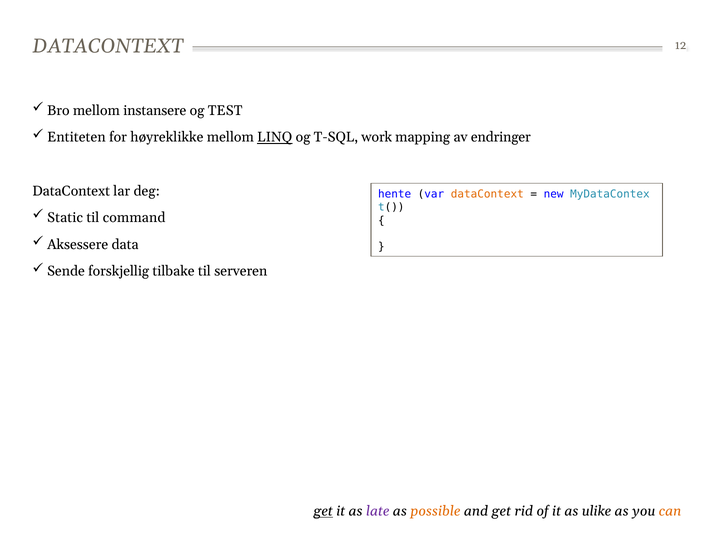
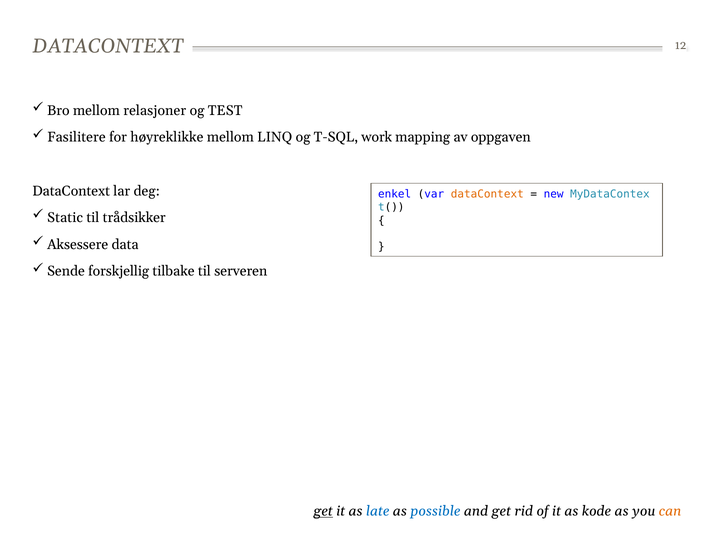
instansere: instansere -> relasjoner (155, 111)
Entiteten: Entiteten -> Fasilitere (76, 137)
LINQ underline: present -> none (275, 137)
endringer: endringer -> oppgaven (501, 137)
hente: hente -> enkel (395, 194)
command: command -> trådsikker (134, 218)
late colour: purple -> blue (378, 511)
possible colour: orange -> blue (435, 511)
ulike: ulike -> kode (597, 511)
